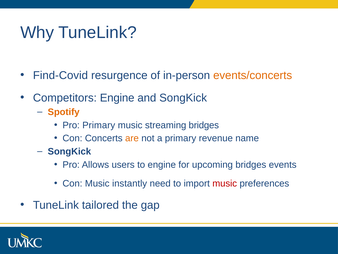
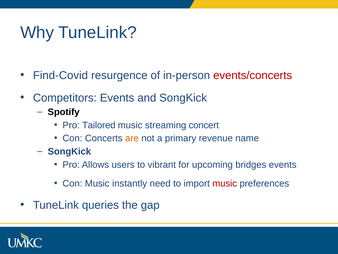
events/concerts colour: orange -> red (253, 75)
Competitors Engine: Engine -> Events (117, 98)
Spotify colour: orange -> black (64, 112)
Pro Primary: Primary -> Tailored (99, 125)
streaming bridges: bridges -> concert (204, 125)
to engine: engine -> vibrant (162, 164)
tailored: tailored -> queries (100, 205)
